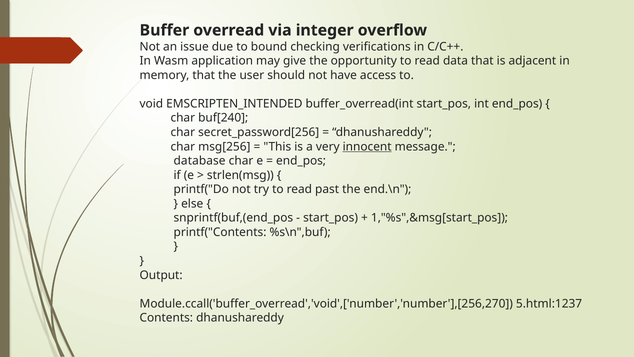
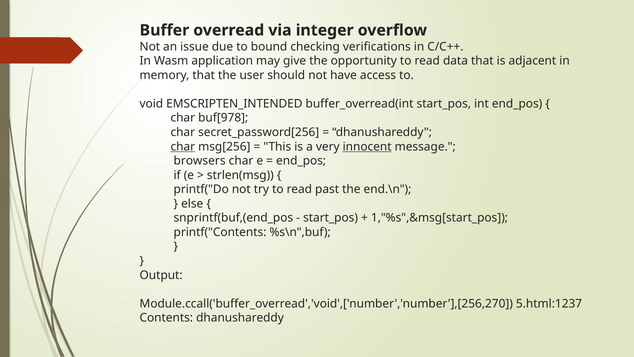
buf[240: buf[240 -> buf[978 (223, 118)
char underline: none -> present (183, 146)
database: database -> browsers (200, 161)
